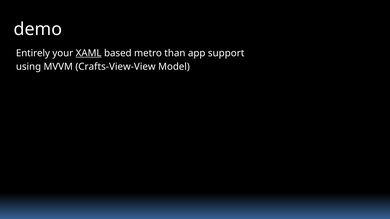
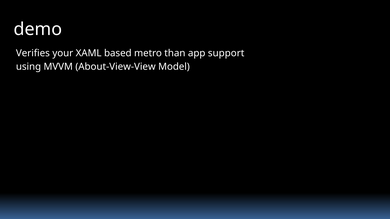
Entirely: Entirely -> Verifies (33, 53)
XAML underline: present -> none (89, 53)
Crafts-View-View: Crafts-View-View -> About-View-View (116, 67)
